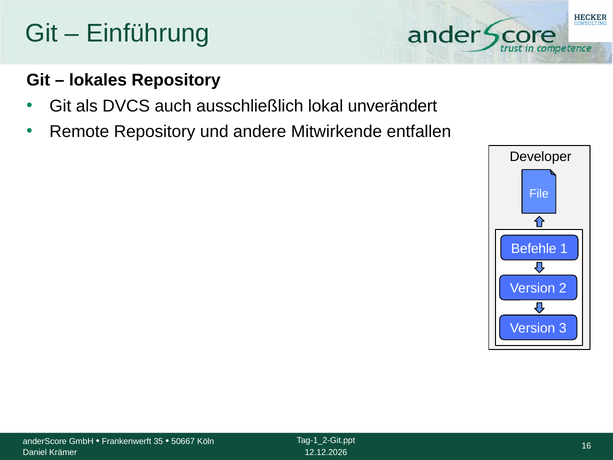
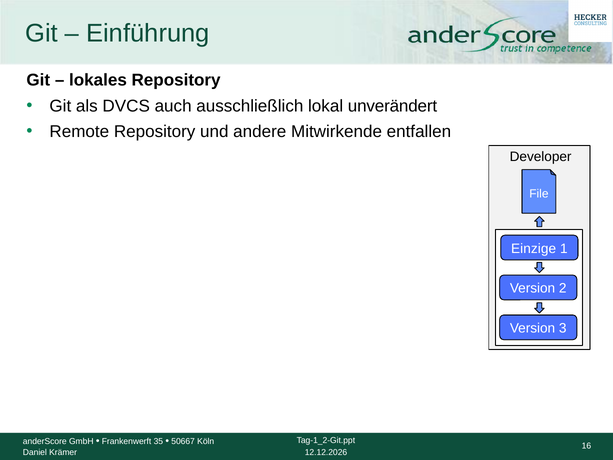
Befehle: Befehle -> Einzige (534, 248)
